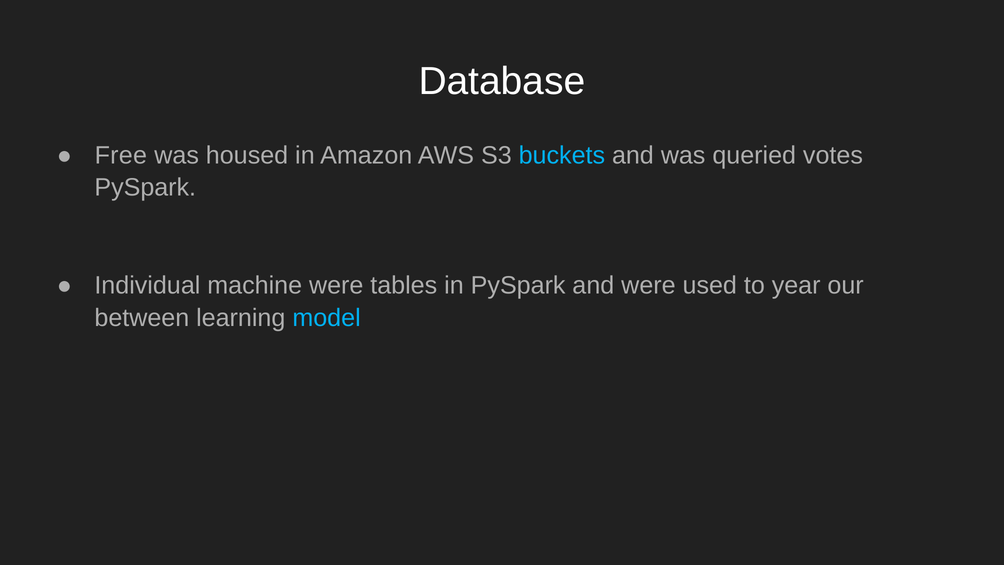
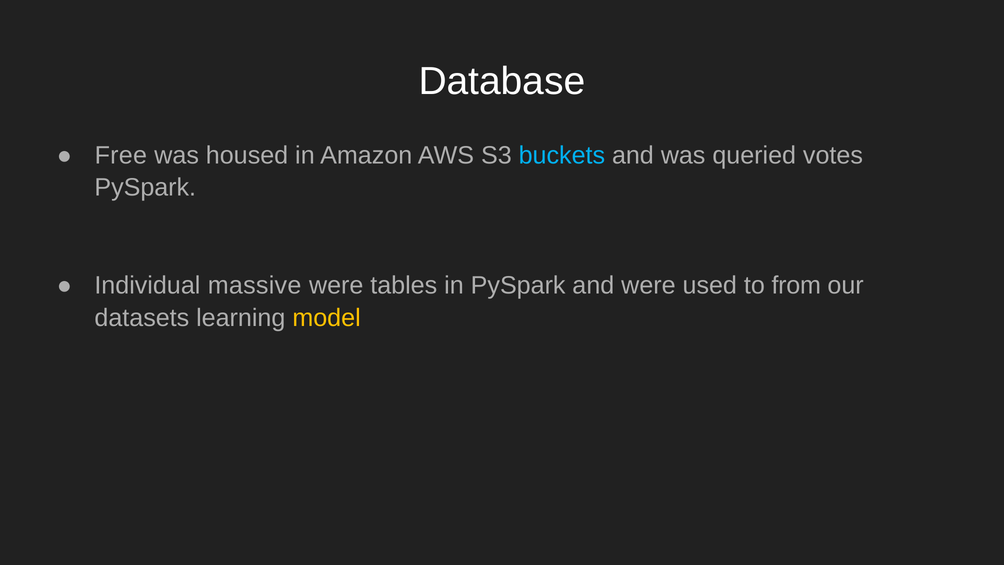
machine: machine -> massive (255, 286)
year: year -> from (796, 286)
between: between -> datasets (142, 318)
model colour: light blue -> yellow (327, 318)
